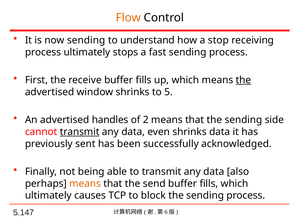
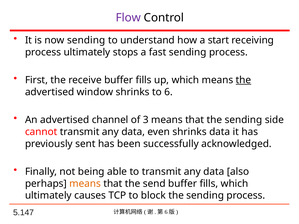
Flow colour: orange -> purple (128, 18)
stop: stop -> start (218, 40)
5: 5 -> 6 (169, 92)
handles: handles -> channel (110, 120)
2: 2 -> 3 (146, 120)
transmit underline: present -> none (80, 132)
